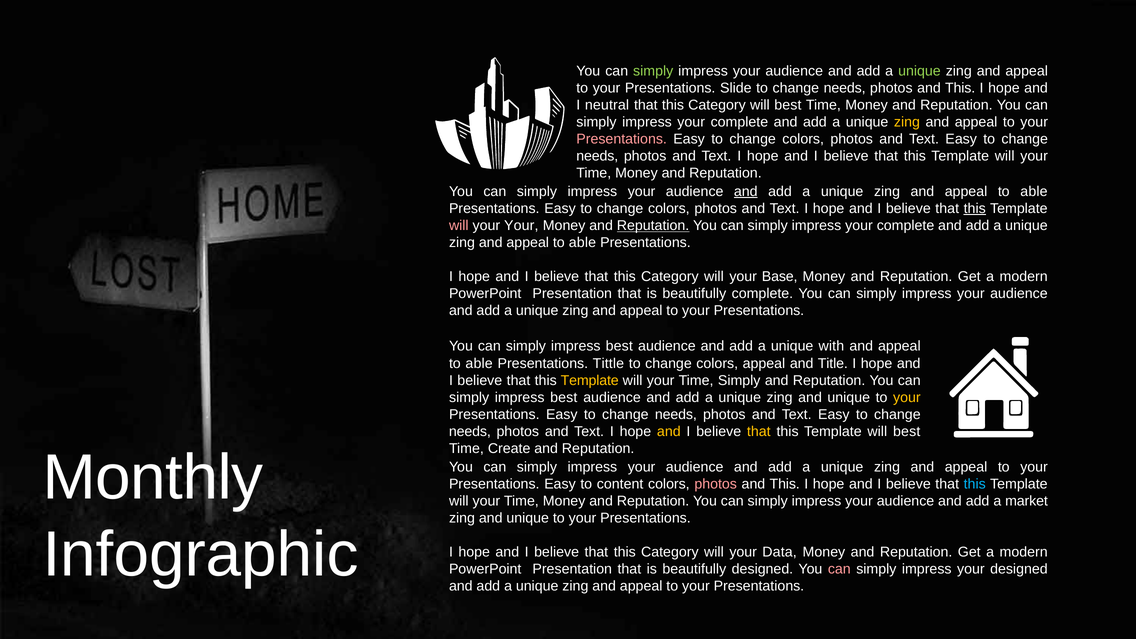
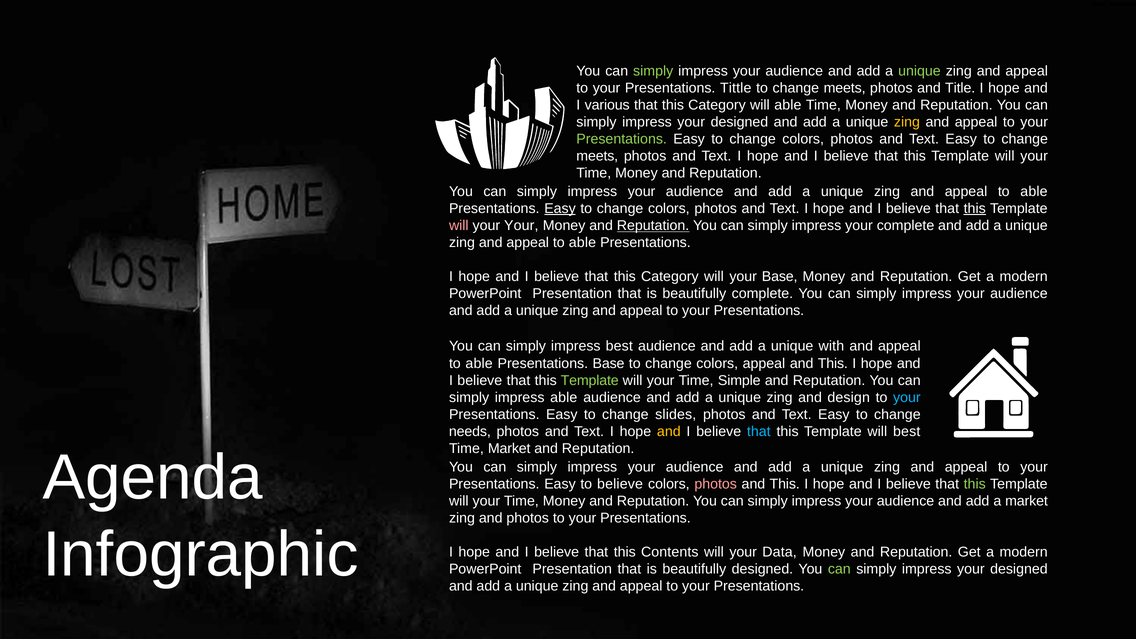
Slide: Slide -> Tittle (736, 88)
needs: needs -> meets (845, 88)
This: This -> Title (960, 88)
neutral: neutral -> various (607, 105)
best: best -> able (788, 105)
complete: complete -> designed (739, 122)
Presentations colour: pink -> light green (622, 139)
needs: needs -> meets (597, 156)
and underline: present -> none (746, 192)
Easy underline: none -> present (560, 209)
Presentations Tittle: Tittle -> Base (609, 363)
Title: Title -> This (833, 363)
Template colour: yellow -> light green (590, 380)
Time Simply: Simply -> Simple (739, 380)
best: best -> able (564, 397)
unique zing and unique: unique -> design (849, 397)
your colour: yellow -> light blue (907, 397)
needs: needs -> slides (676, 414)
that colour: yellow -> light blue (759, 432)
Time Create: Create -> Market (509, 449)
Monthly: Monthly -> Agenda (153, 478)
to content: content -> believe (620, 484)
this colour: light blue -> light green (975, 484)
unique: unique -> photos (528, 518)
Category: Category -> Contents (670, 552)
can colour: pink -> light green (839, 569)
